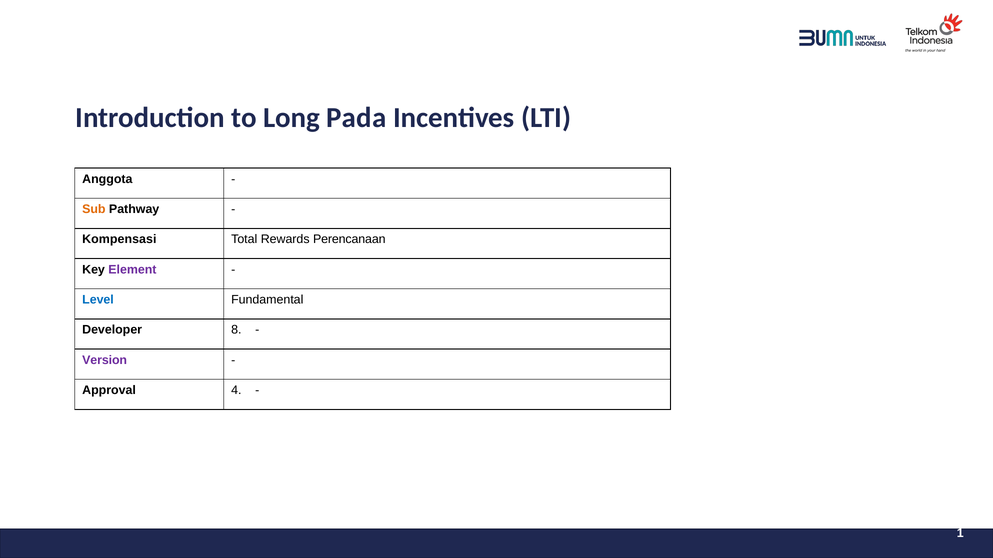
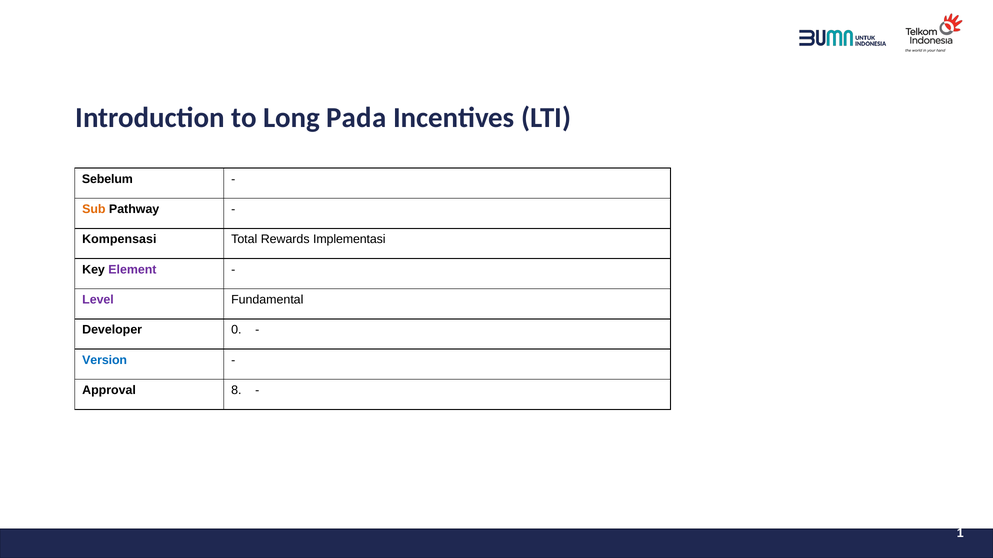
Anggota: Anggota -> Sebelum (107, 179)
Perencanaan: Perencanaan -> Implementasi (349, 240)
Level colour: blue -> purple (98, 300)
8: 8 -> 0 (236, 330)
Version colour: purple -> blue (105, 360)
4: 4 -> 8 (236, 391)
